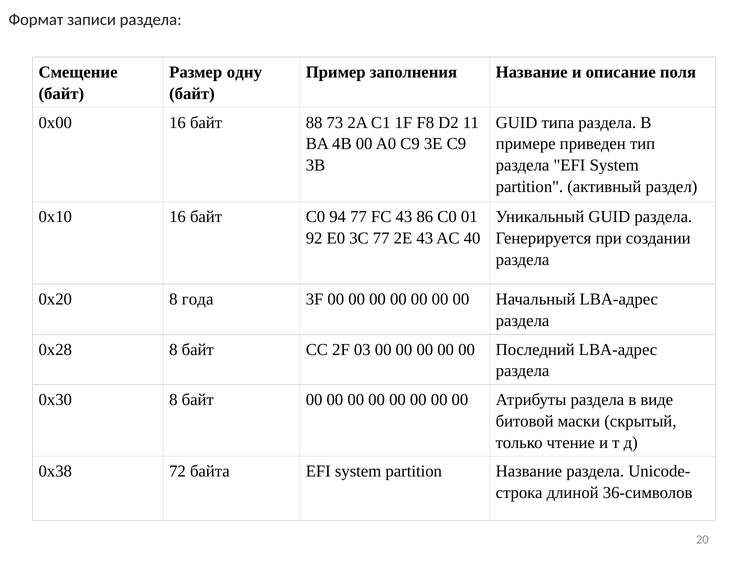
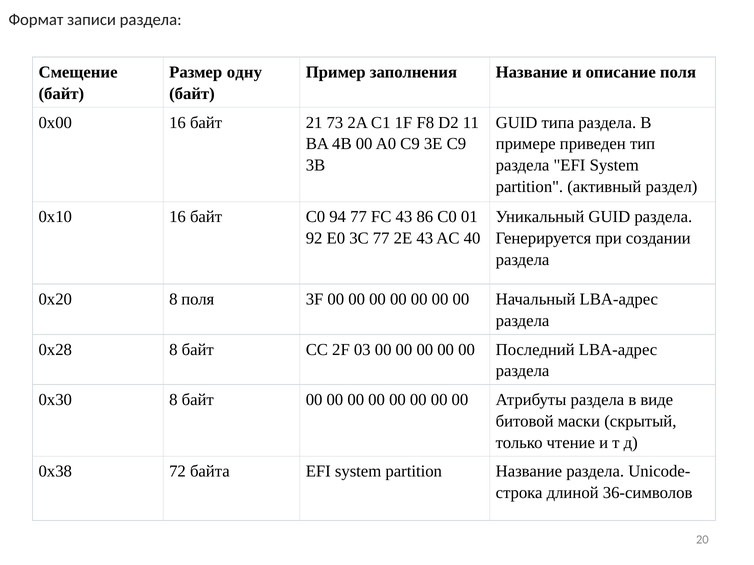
88: 88 -> 21 (314, 123)
8 года: года -> поля (198, 300)
